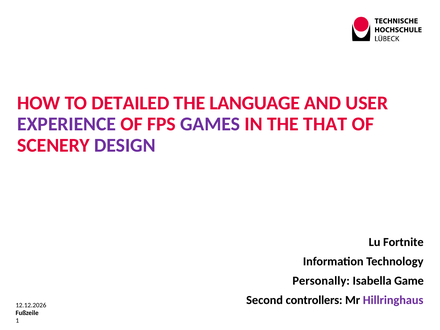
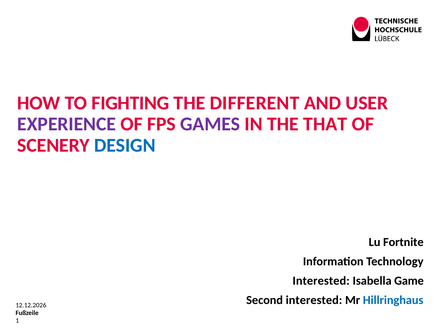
DETAILED: DETAILED -> FIGHTING (131, 103)
LANGUAGE: LANGUAGE -> DIFFERENT (255, 103)
DESIGN colour: purple -> blue (125, 145)
Personally: Personally -> Interested (321, 281)
Second controllers: controllers -> interested (314, 300)
Hillringhaus colour: purple -> blue (393, 300)
